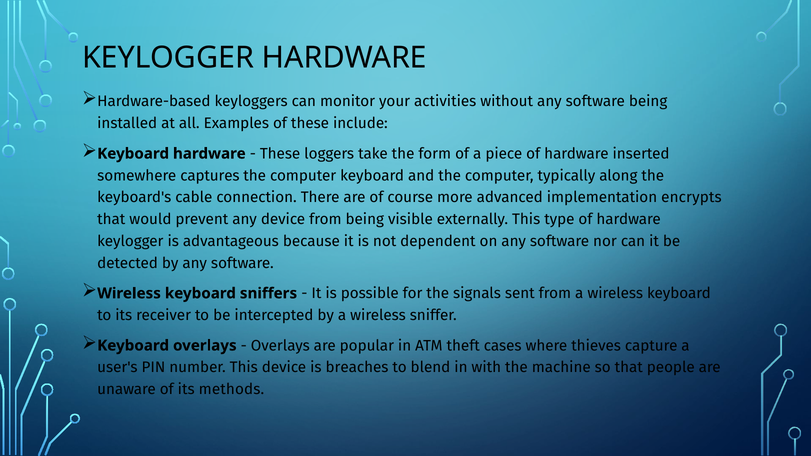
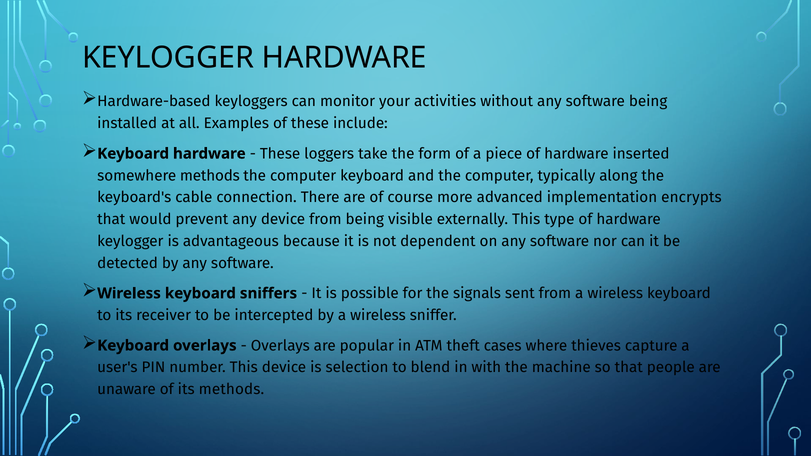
somewhere captures: captures -> methods (210, 176)
breaches: breaches -> selection (357, 368)
